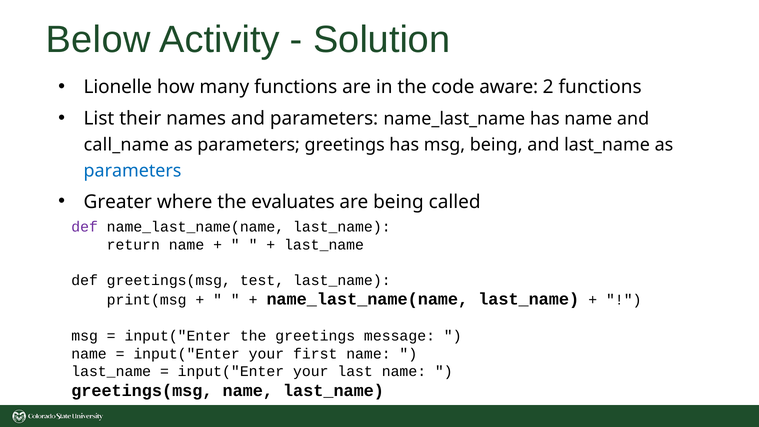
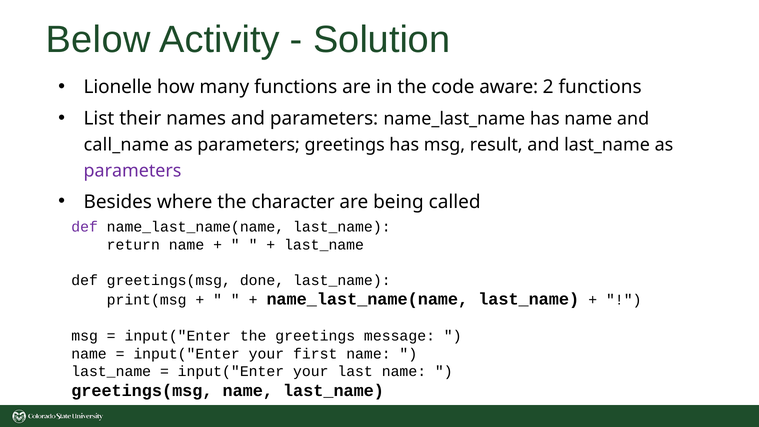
msg being: being -> result (496, 145)
parameters colour: blue -> purple (133, 171)
Greater: Greater -> Besides (118, 202)
evaluates: evaluates -> character (293, 202)
test: test -> done (262, 280)
